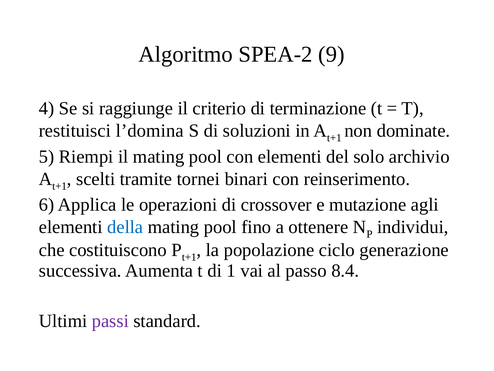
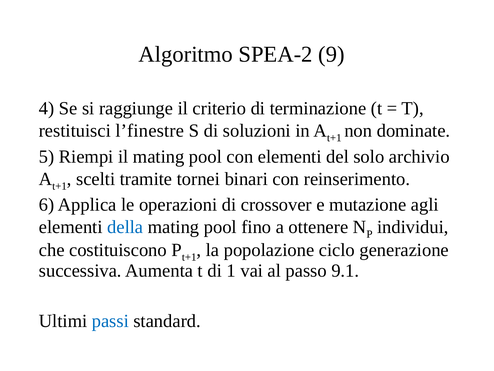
l’domina: l’domina -> l’finestre (150, 131)
8.4: 8.4 -> 9.1 (345, 270)
passi colour: purple -> blue (110, 321)
